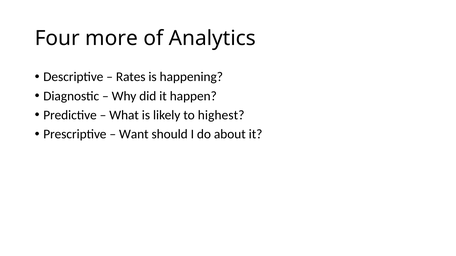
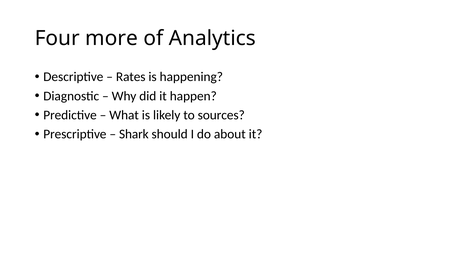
highest: highest -> sources (221, 115)
Want: Want -> Shark (134, 134)
